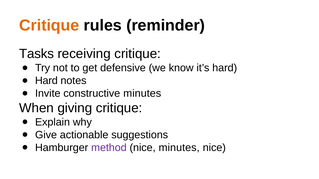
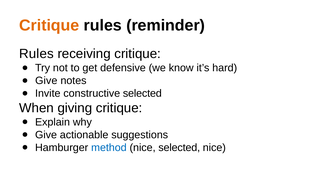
Tasks: Tasks -> Rules (36, 54)
Hard: Hard -> Give (46, 81)
constructive minutes: minutes -> selected (142, 94)
method colour: purple -> blue (109, 148)
nice minutes: minutes -> selected (179, 148)
